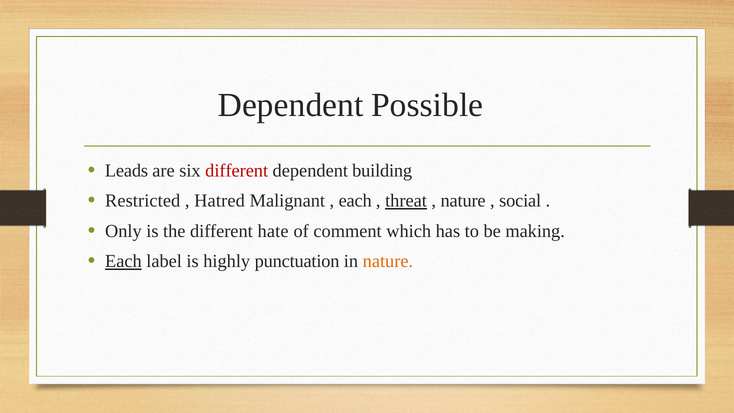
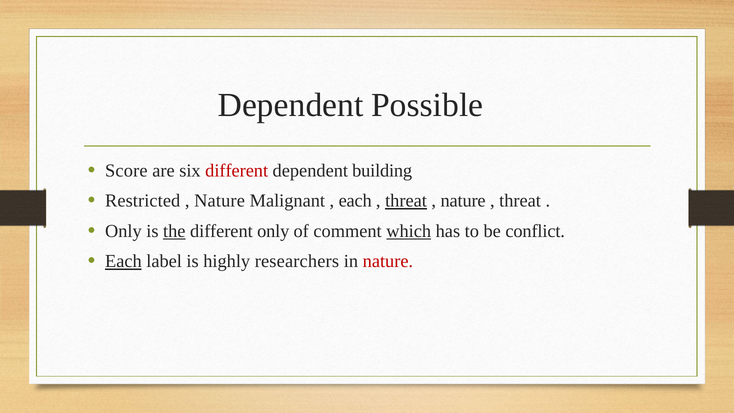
Leads: Leads -> Score (126, 170)
Hatred: Hatred -> Nature (220, 201)
social: social -> threat (520, 201)
the underline: none -> present (174, 231)
different hate: hate -> only (273, 231)
which underline: none -> present (409, 231)
making: making -> conflict (535, 231)
punctuation: punctuation -> researchers (297, 261)
nature colour: orange -> red (388, 261)
